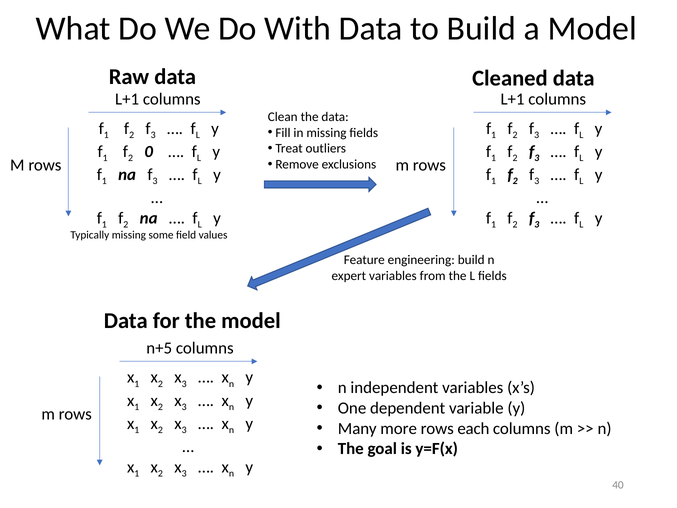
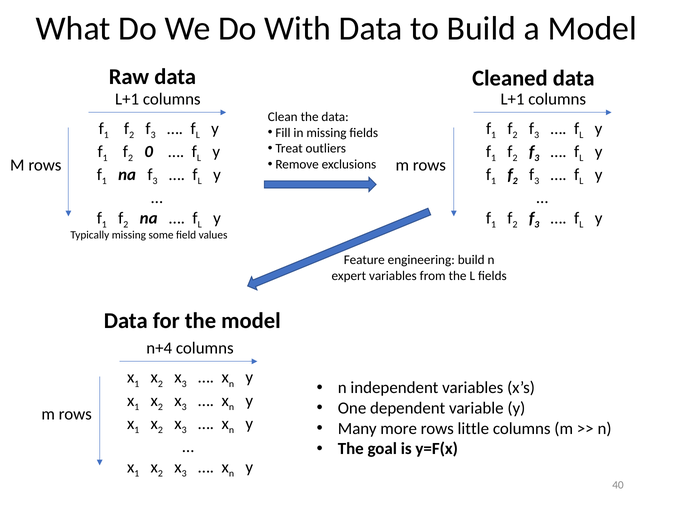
n+5: n+5 -> n+4 (159, 348)
each: each -> little (473, 428)
